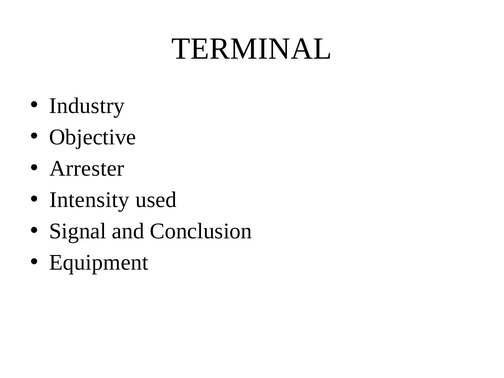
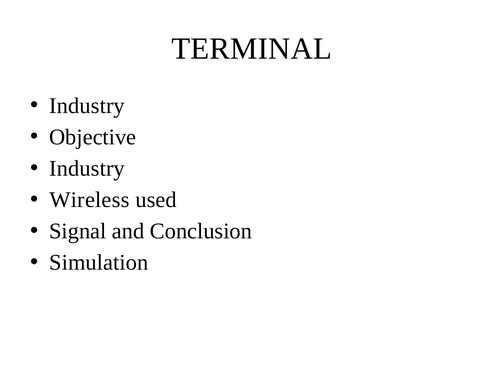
Arrester: Arrester -> Industry (87, 168)
Intensity: Intensity -> Wireless (89, 200)
Equipment: Equipment -> Simulation (99, 263)
